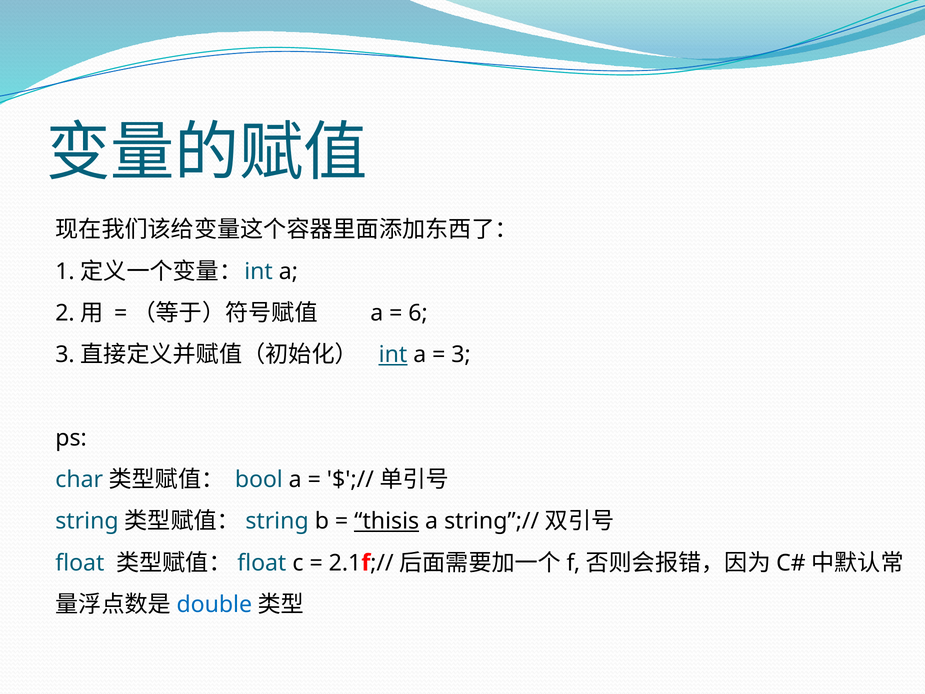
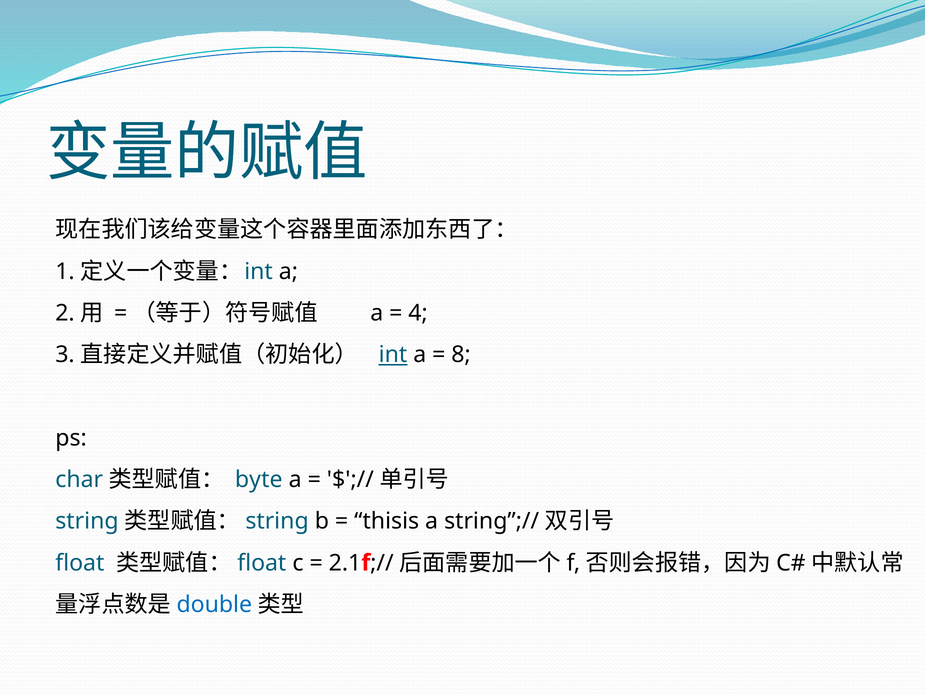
6: 6 -> 4 (418, 313)
3: 3 -> 8 (461, 355)
bool: bool -> byte (259, 479)
thisis underline: present -> none (387, 521)
